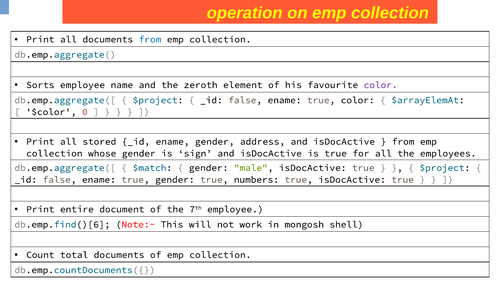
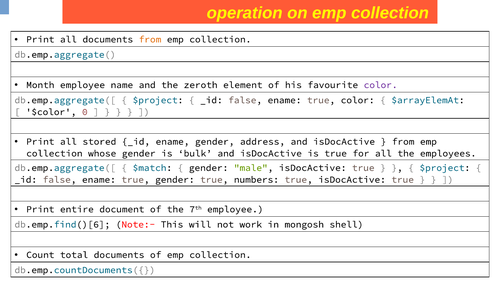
from colour: blue -> orange (150, 39)
Sorts: Sorts -> Month (40, 85)
sign: sign -> bulk (195, 154)
